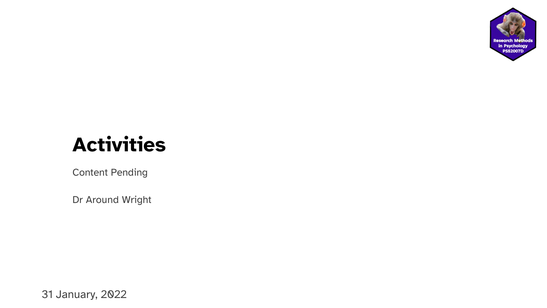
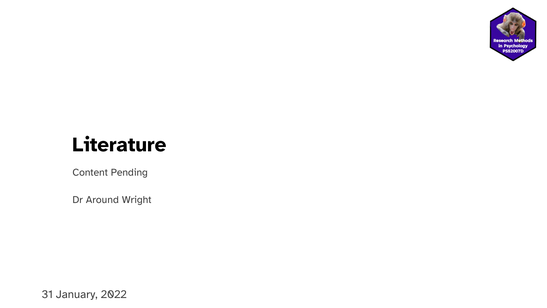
Activities: Activities -> Literature (119, 145)
